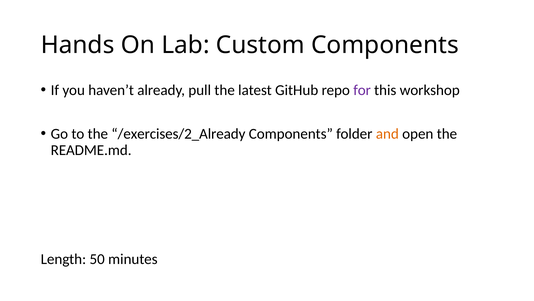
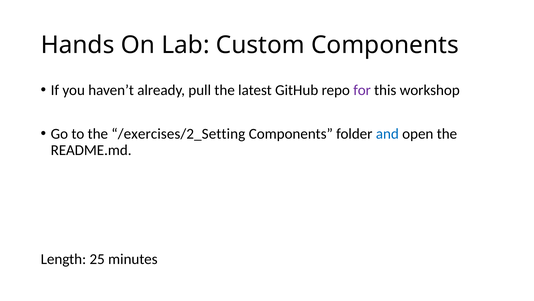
/exercises/2_Already: /exercises/2_Already -> /exercises/2_Setting (178, 134)
and colour: orange -> blue (387, 134)
50: 50 -> 25 (97, 259)
